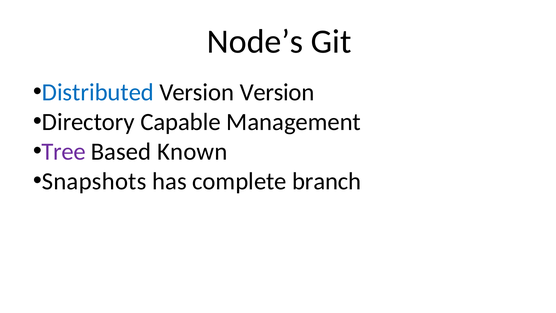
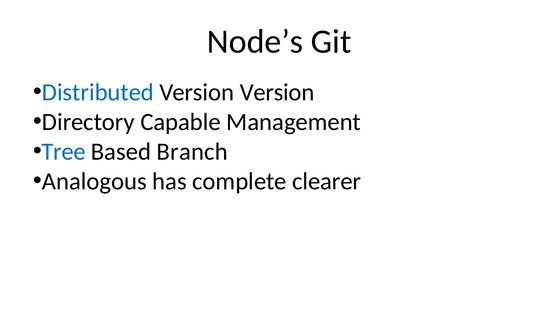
Tree colour: purple -> blue (64, 152)
Known: Known -> Branch (192, 152)
Snapshots: Snapshots -> Analogous (94, 181)
branch: branch -> clearer (327, 181)
